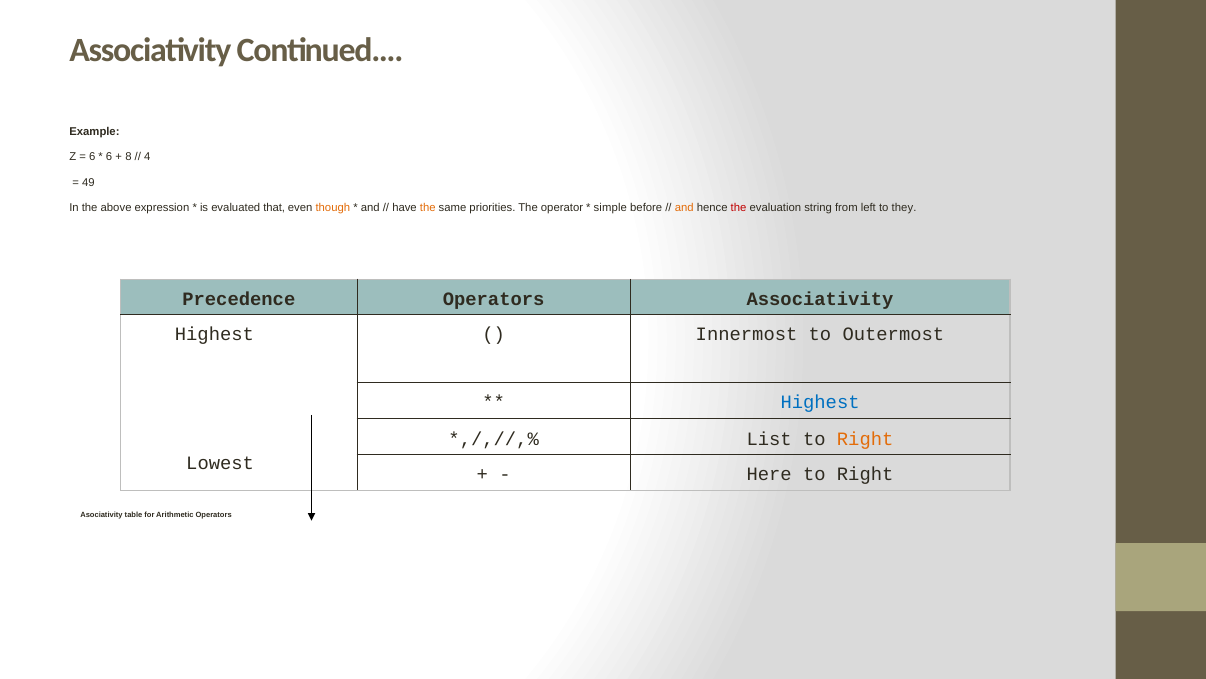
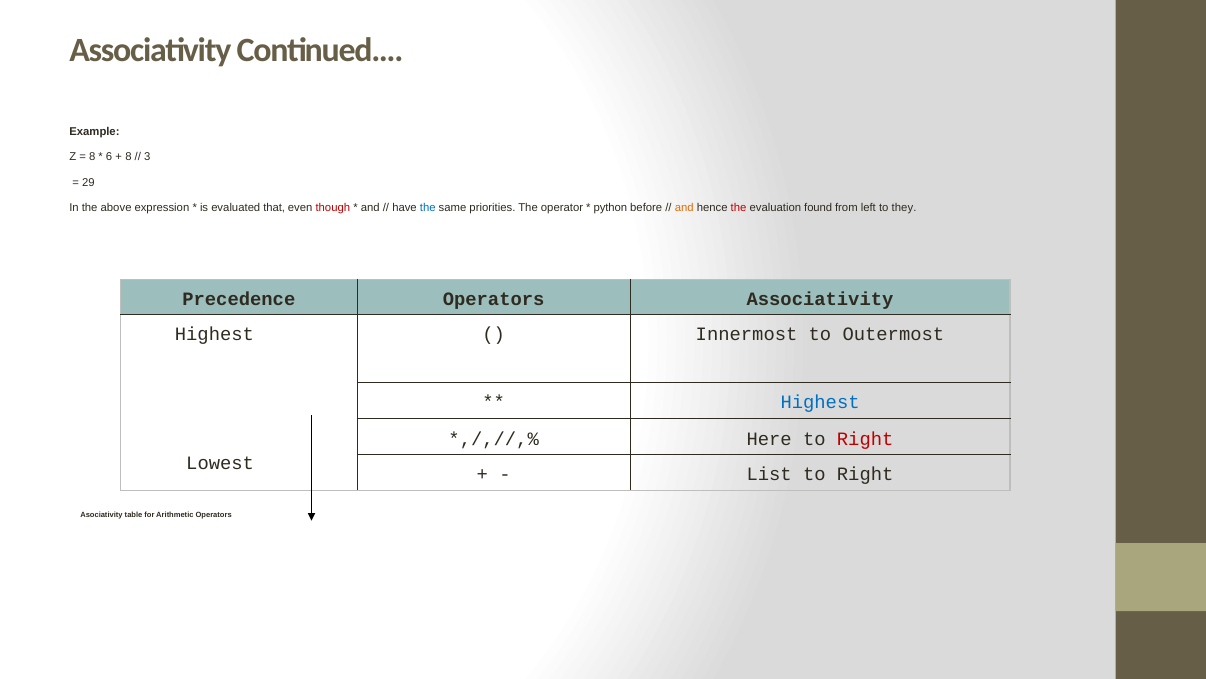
6: 6 -> 8 (92, 157)
4: 4 -> 3 (147, 157)
49: 49 -> 29 (88, 182)
though colour: orange -> red (333, 208)
the colour: orange -> blue (428, 208)
simple: simple -> python (610, 208)
string: string -> found (818, 208)
List: List -> Here (769, 439)
Right colour: orange -> red (865, 439)
Here: Here -> List (769, 474)
